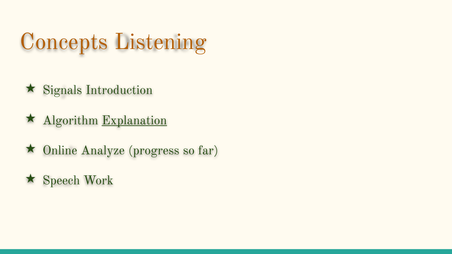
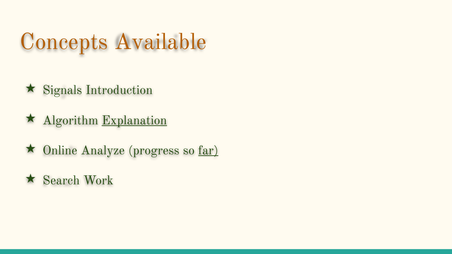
Listening: Listening -> Available (161, 42)
far underline: none -> present (208, 150)
Speech: Speech -> Search (61, 181)
